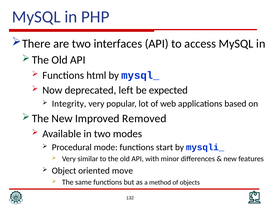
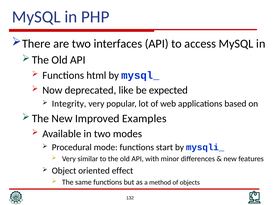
left: left -> like (126, 90)
Removed: Removed -> Examples (144, 118)
move: move -> effect (123, 171)
